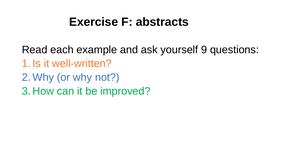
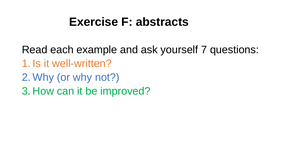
9: 9 -> 7 (204, 50)
